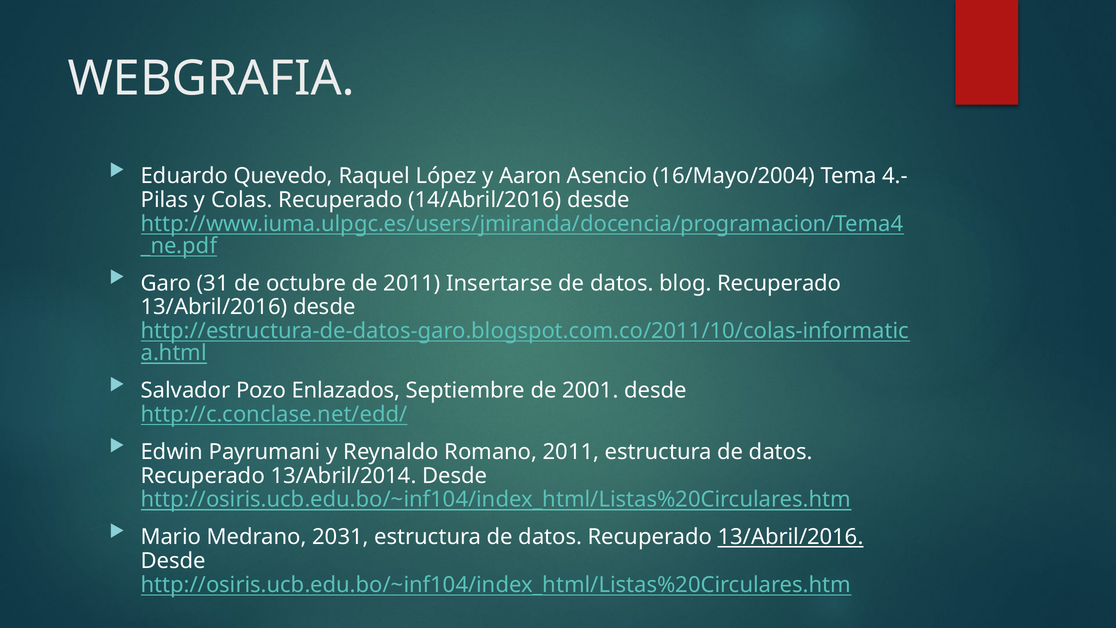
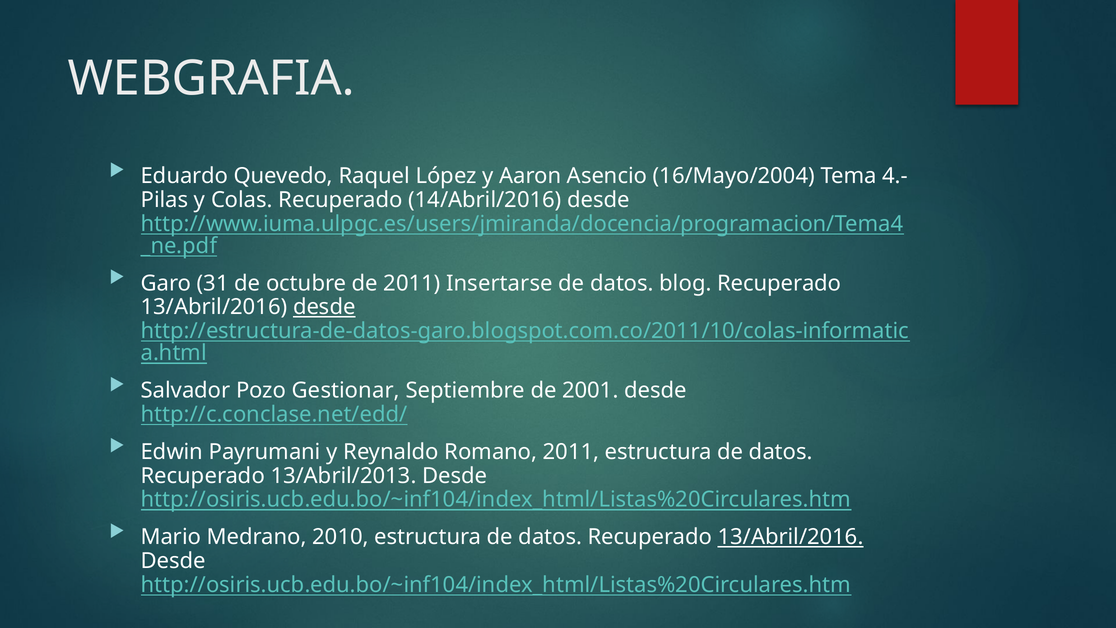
desde underline: none -> present (324, 307)
Enlazados: Enlazados -> Gestionar (346, 390)
13/Abril/2014: 13/Abril/2014 -> 13/Abril/2013 (343, 476)
2031: 2031 -> 2010 (341, 537)
